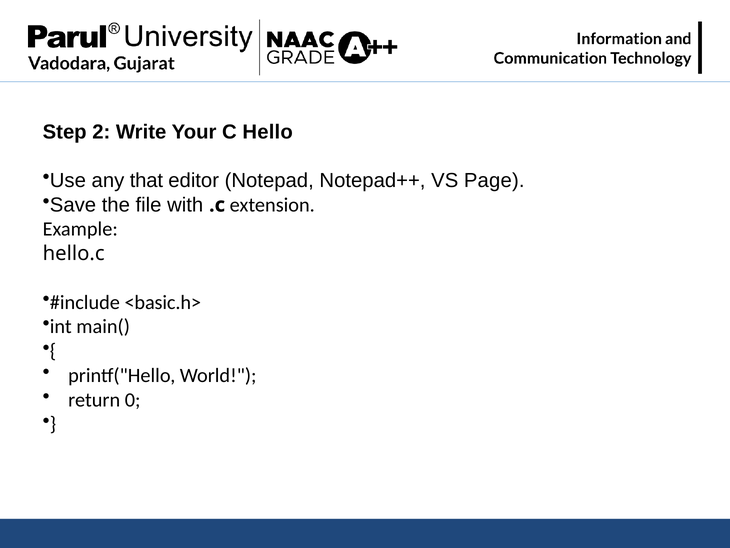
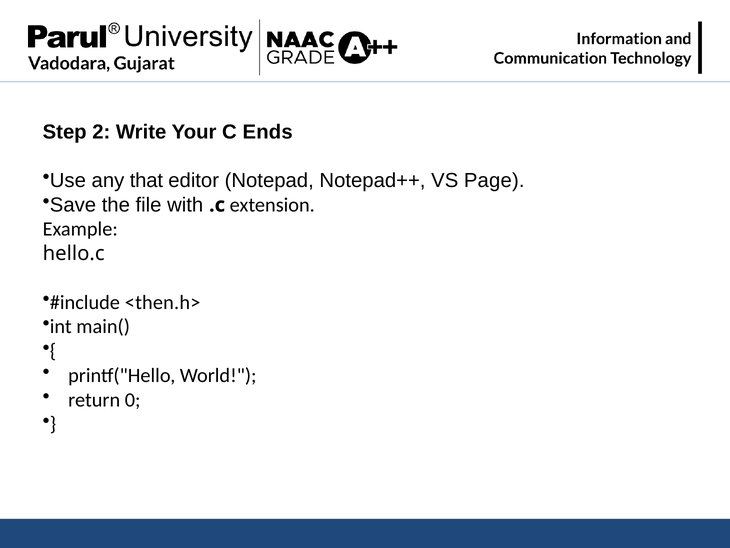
Hello: Hello -> Ends (268, 132)
<basic.h>: <basic.h> -> <then.h> (163, 302)
